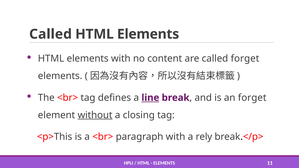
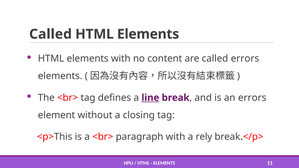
called forget: forget -> errors (245, 59)
an forget: forget -> errors (252, 98)
without underline: present -> none (95, 115)
